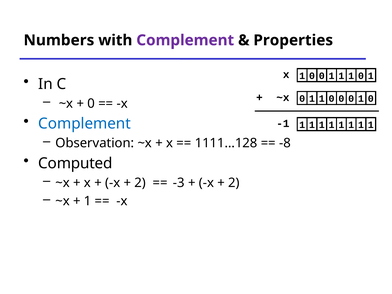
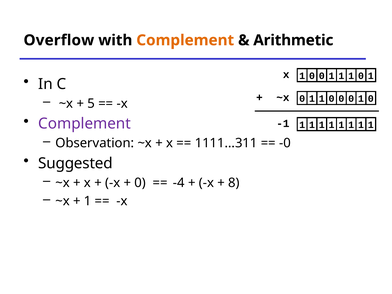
Numbers: Numbers -> Overflow (59, 40)
Complement colour: purple -> orange (185, 40)
Properties: Properties -> Arithmetic (293, 40)
0: 0 -> 5 (91, 104)
Complement colour: blue -> purple (85, 124)
1111…128: 1111…128 -> 1111…311 (226, 143)
-8: -8 -> -0 (285, 143)
Computed: Computed -> Suggested (75, 163)
2: 2 -> 0 (140, 183)
-3: -3 -> -4 (179, 183)
2: 2 -> 8 (234, 183)
